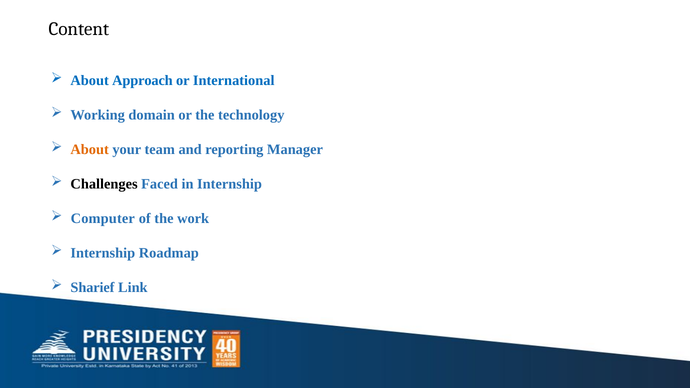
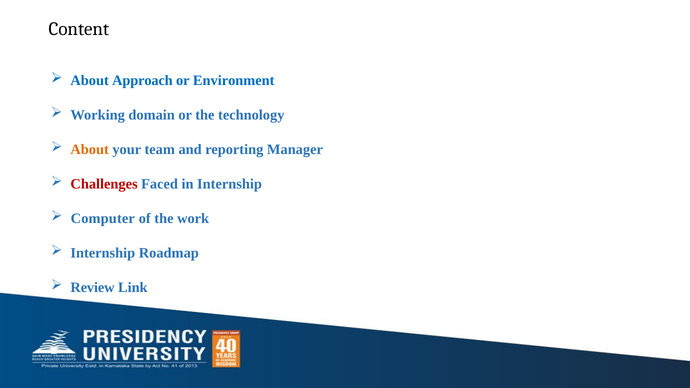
International: International -> Environment (234, 81)
Challenges colour: black -> red (104, 184)
Sharief: Sharief -> Review (93, 288)
